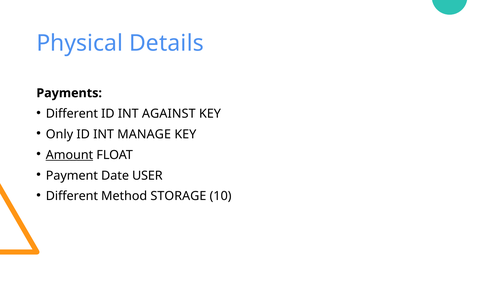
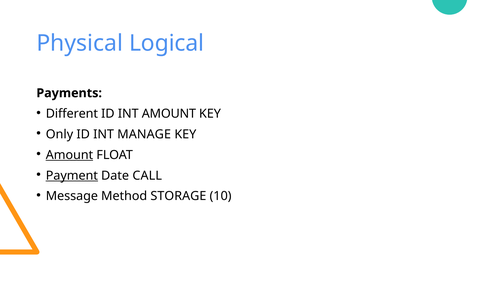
Details: Details -> Logical (167, 43)
INT AGAINST: AGAINST -> AMOUNT (169, 114)
Payment underline: none -> present (72, 176)
USER: USER -> CALL (147, 176)
Different: Different -> Message (72, 196)
